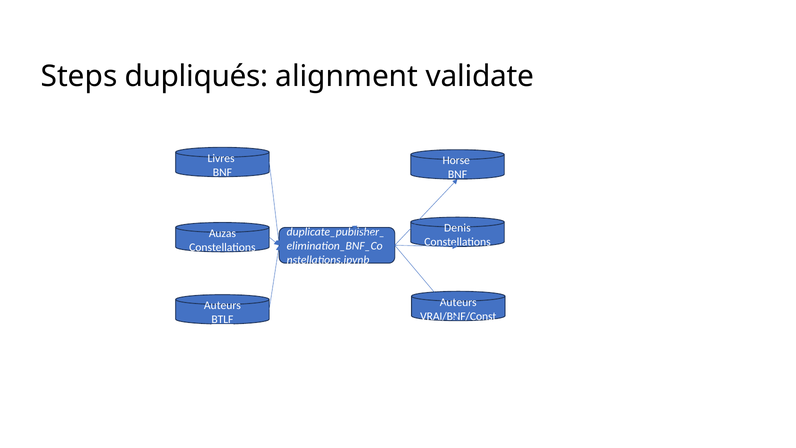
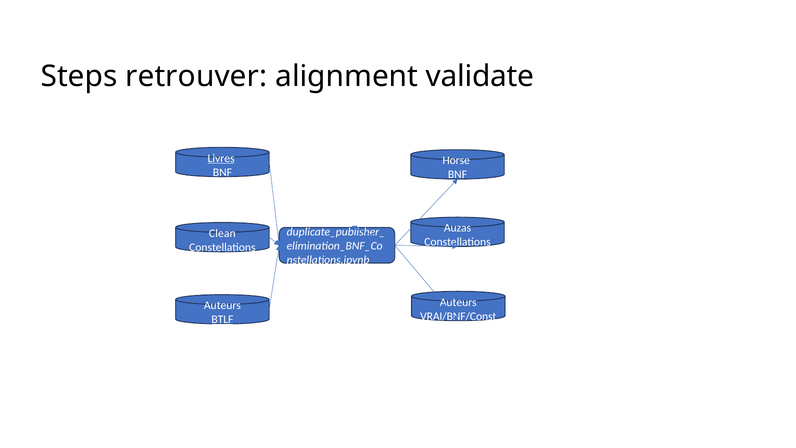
dupliqués: dupliqués -> retrouver (196, 76)
Livres underline: none -> present (221, 158)
Denis: Denis -> Auzas (458, 228)
Auzas: Auzas -> Clean (222, 233)
